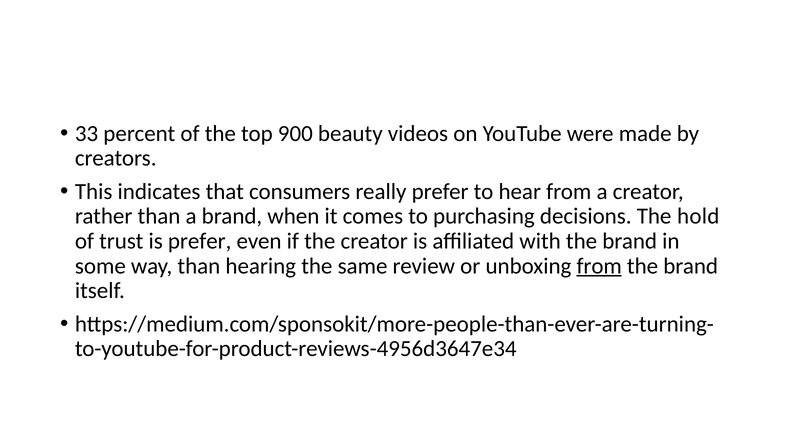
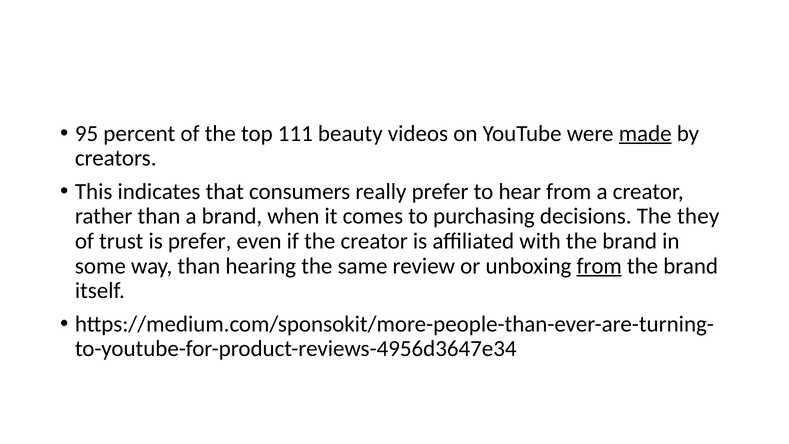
33: 33 -> 95 (87, 133)
900: 900 -> 111 (295, 133)
made underline: none -> present (645, 133)
hold: hold -> they (698, 216)
